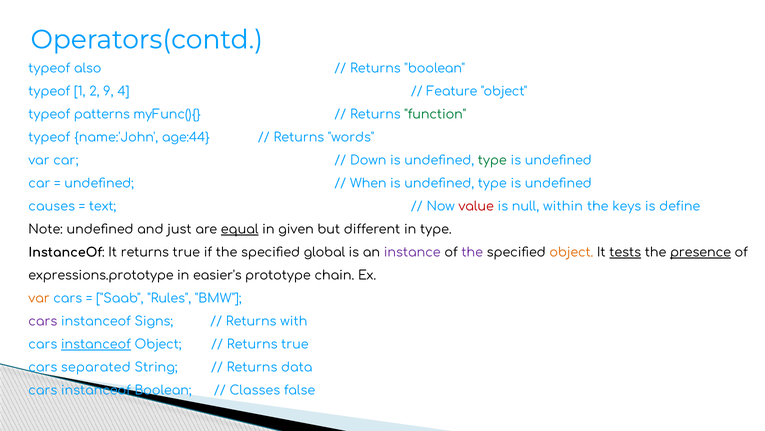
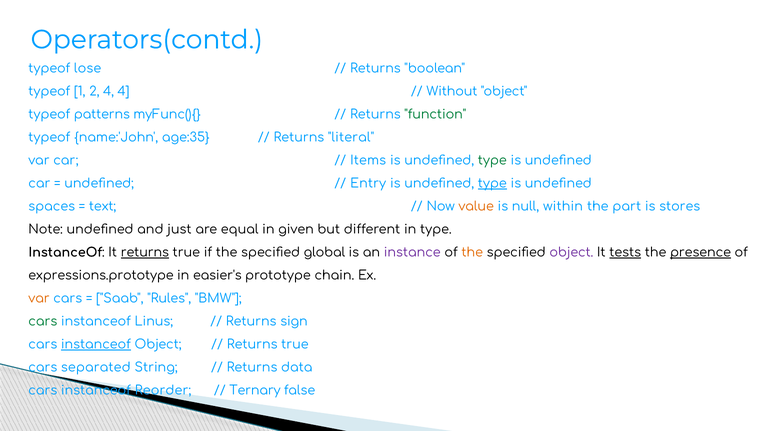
also: also -> lose (88, 68)
2 9: 9 -> 4 (109, 91)
Feature: Feature -> Without (452, 91)
age:44: age:44 -> age:35 (186, 137)
words: words -> literal (351, 137)
Down: Down -> Items (368, 160)
When: When -> Entry (368, 183)
type underline: none -> present (492, 183)
causes: causes -> spaces (52, 206)
value colour: red -> orange (476, 206)
keys: keys -> part (627, 206)
define: define -> stores (680, 206)
equal underline: present -> none (240, 229)
returns underline: none -> present (145, 252)
the colour: purple -> orange (472, 252)
object colour: orange -> purple (571, 252)
cars colour: purple -> green (43, 321)
Signs: Signs -> Linus (154, 321)
with: with -> sign (294, 321)
instanceof Boolean: Boolean -> Reorder (163, 390)
Classes: Classes -> Ternary (255, 390)
